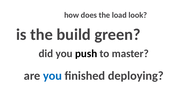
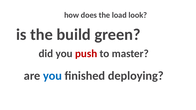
push colour: black -> red (86, 54)
